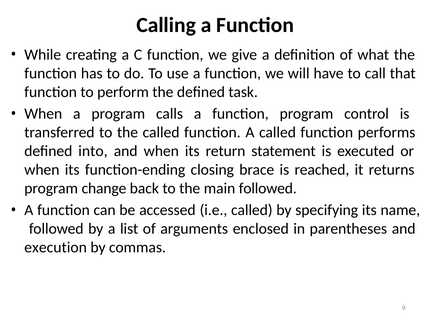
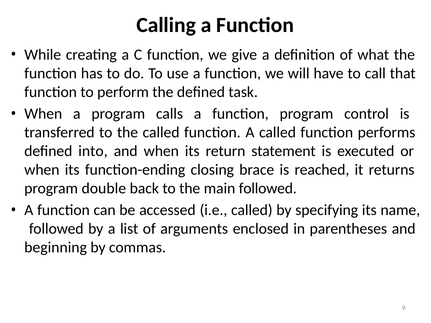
change: change -> double (104, 188)
execution: execution -> beginning (56, 248)
